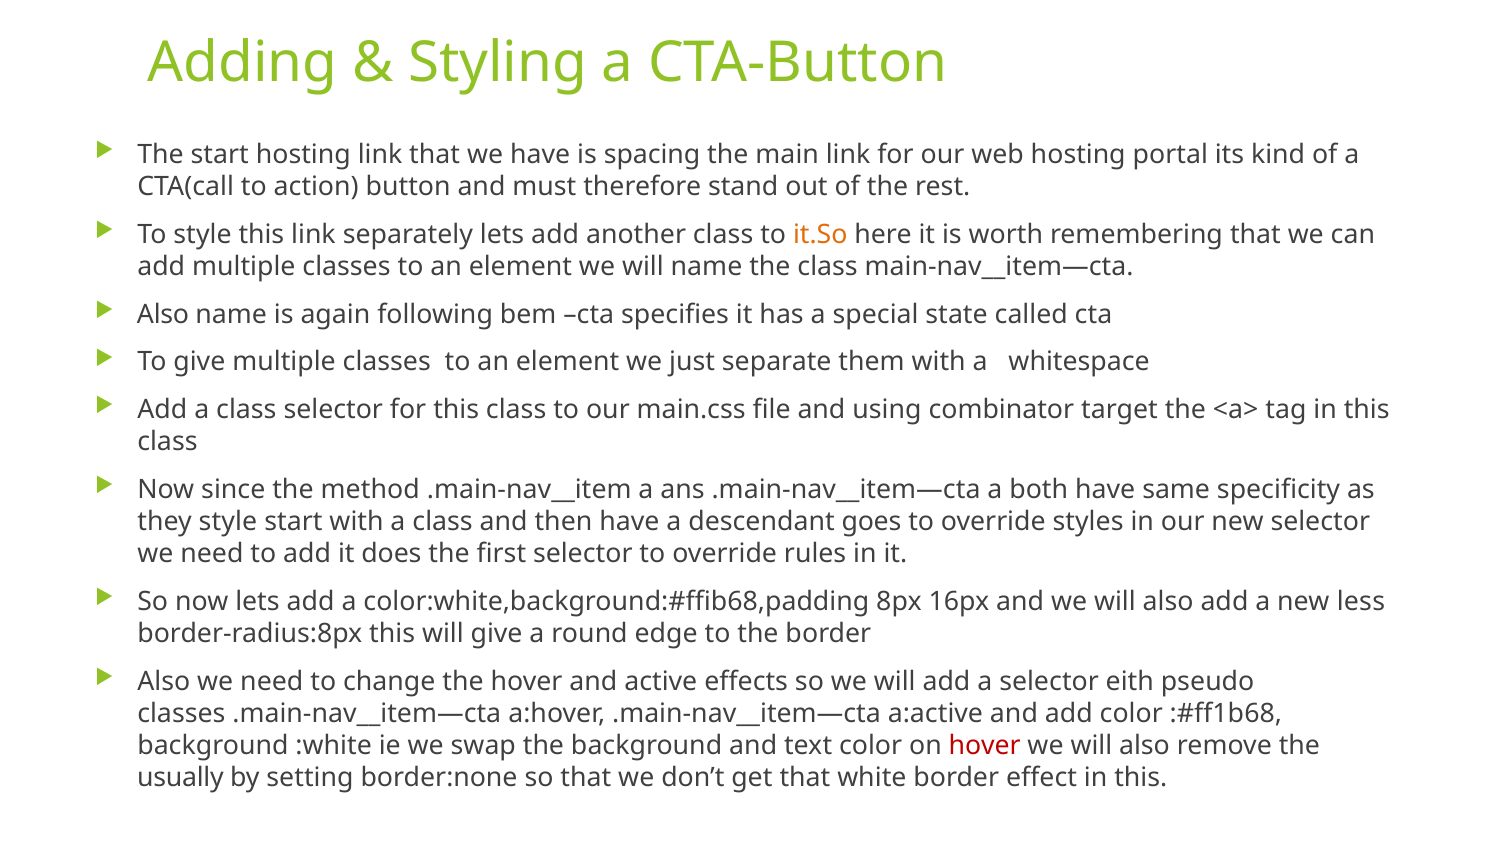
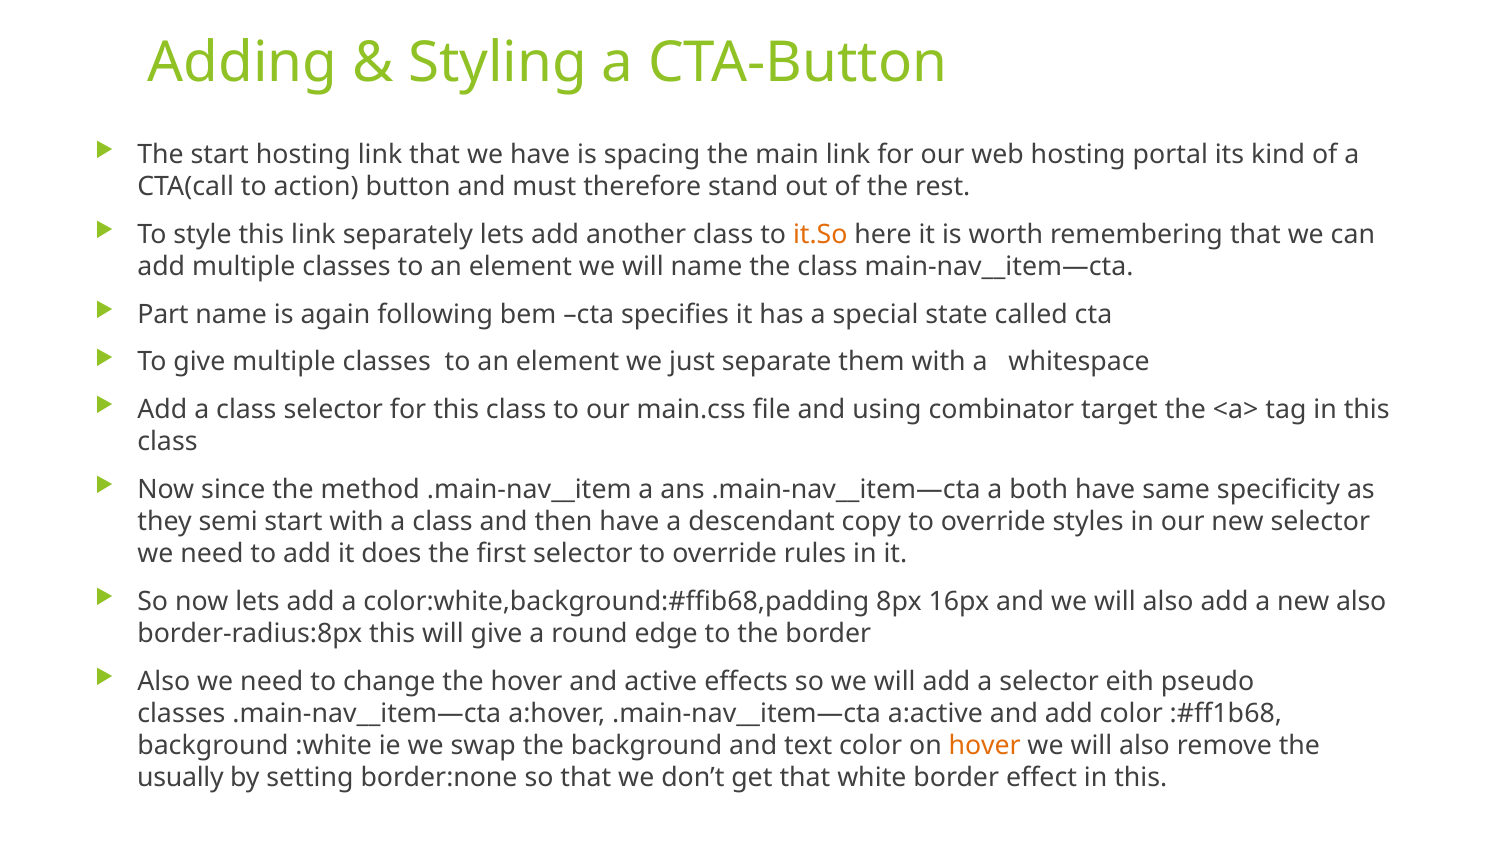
Also: Also -> Part (163, 314)
they style: style -> semi (228, 521)
goes: goes -> copy (871, 521)
new less: less -> also (1361, 601)
hover colour: red -> orange (985, 745)
